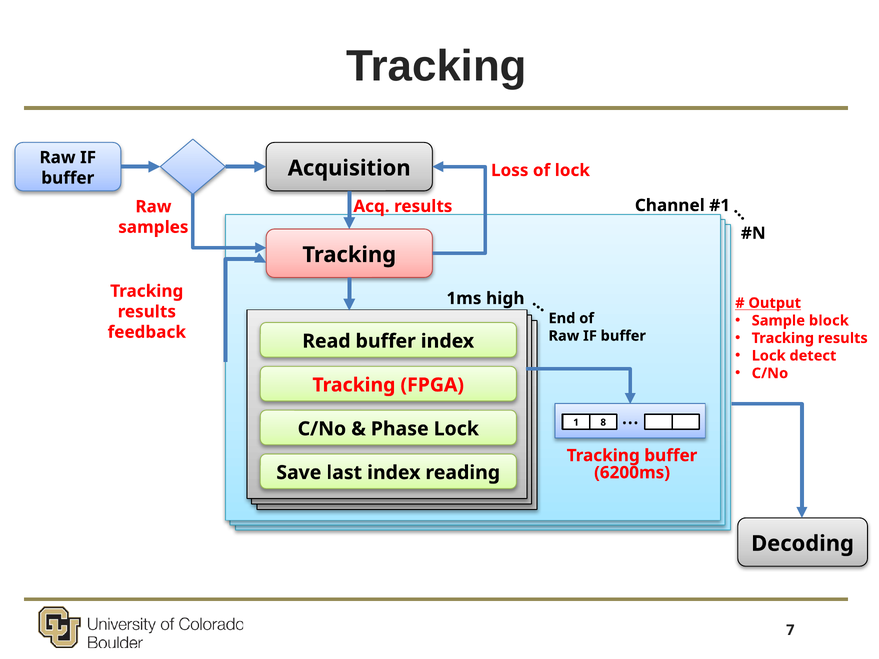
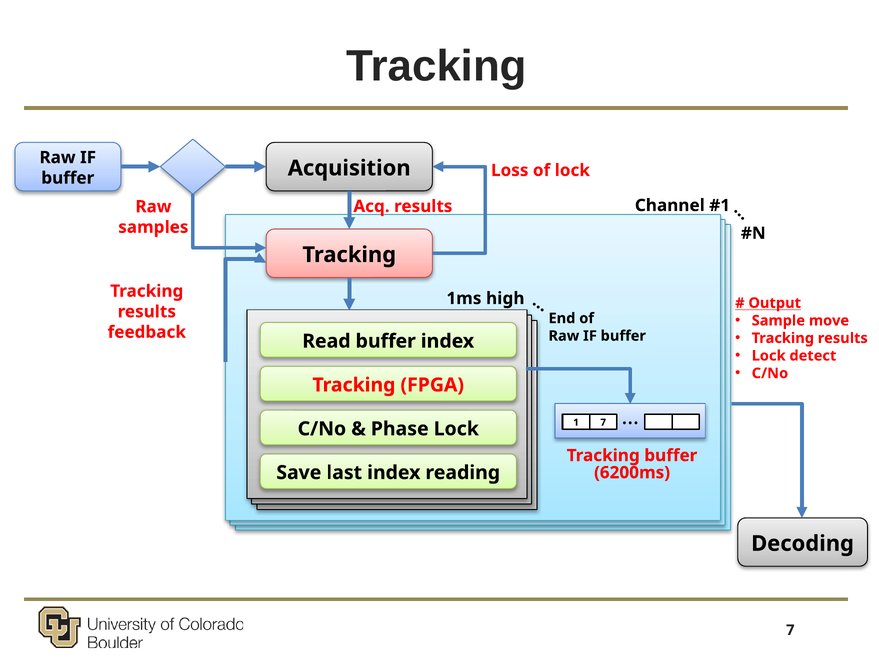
block: block -> move (829, 321)
1 8: 8 -> 7 (603, 423)
